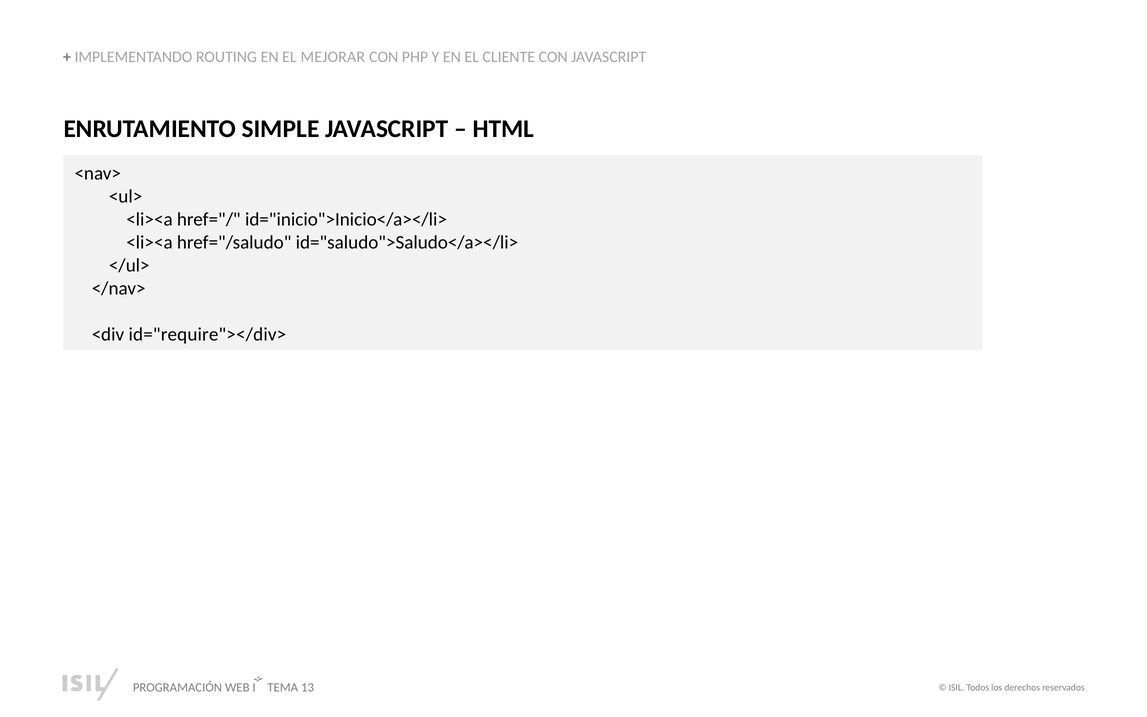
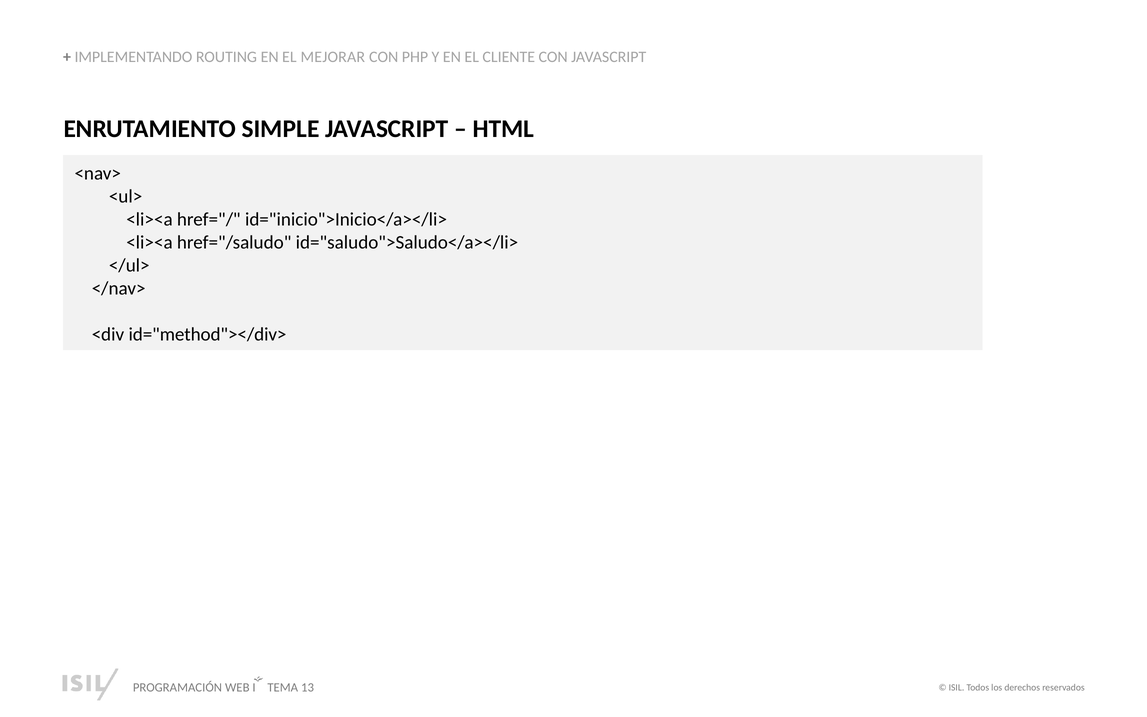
id="require"></div>: id="require"></div> -> id="method"></div> (208, 334)
